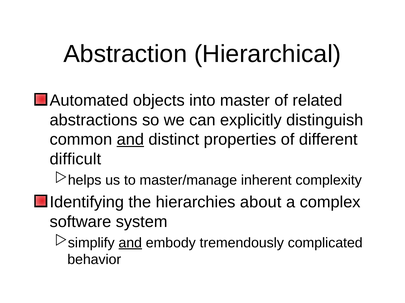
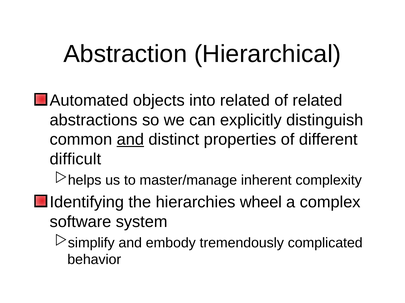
into master: master -> related (245, 101)
about: about -> wheel (261, 203)
and underline: present -> none (130, 243)
